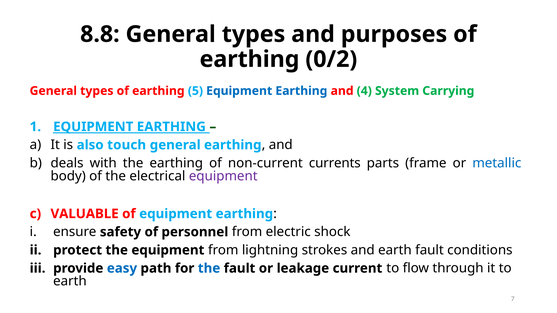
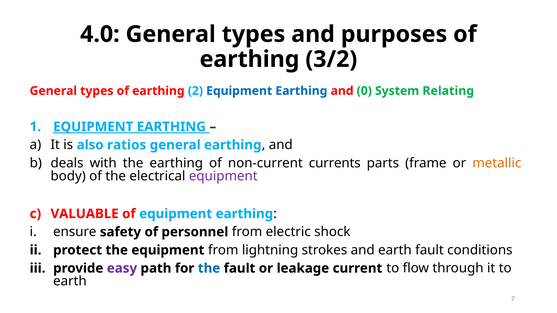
8.8: 8.8 -> 4.0 (100, 34)
0/2: 0/2 -> 3/2 (331, 59)
5: 5 -> 2 (195, 91)
4: 4 -> 0 (364, 91)
Carrying: Carrying -> Relating (448, 91)
touch: touch -> ratios (127, 145)
metallic colour: blue -> orange (497, 163)
easy colour: blue -> purple (122, 268)
